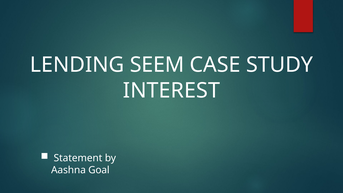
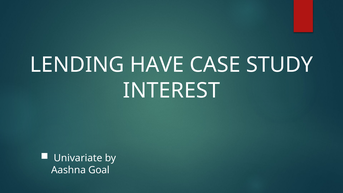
SEEM: SEEM -> HAVE (157, 65)
Statement: Statement -> Univariate (78, 158)
